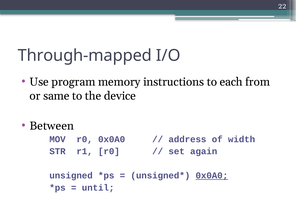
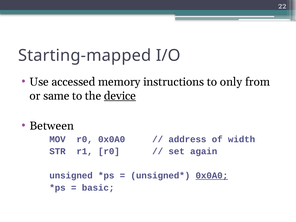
Through-mapped: Through-mapped -> Starting-mapped (85, 55)
program: program -> accessed (73, 82)
each: each -> only (231, 82)
device underline: none -> present (120, 96)
until: until -> basic (98, 188)
